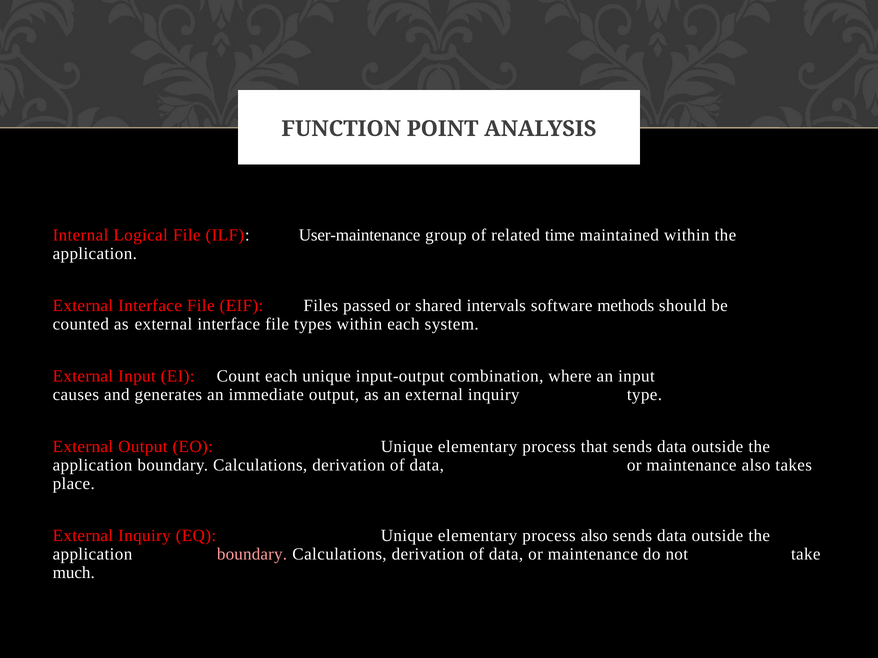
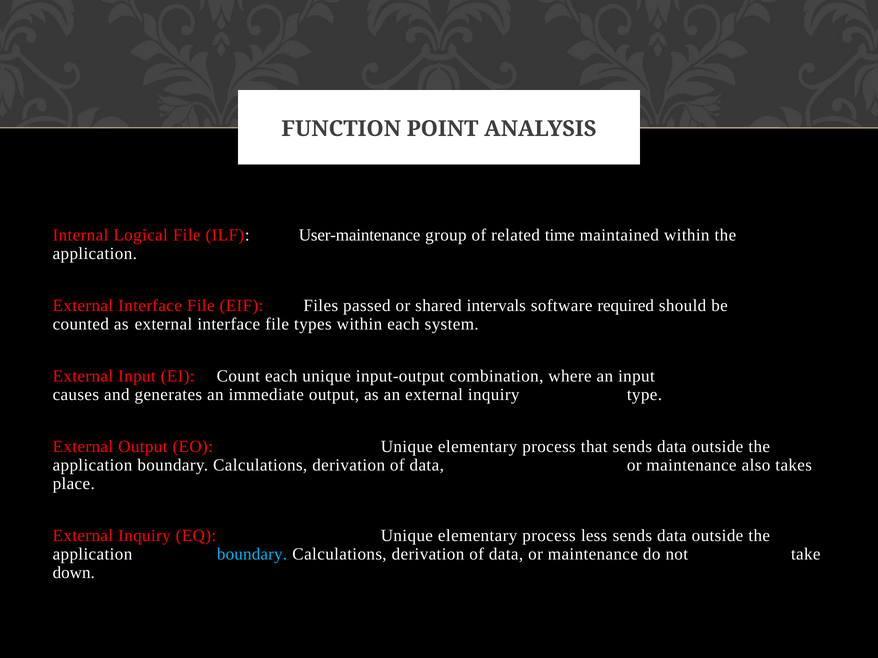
methods: methods -> required (626, 306)
process also: also -> less (594, 536)
boundary colour: pink -> light blue (252, 555)
much: much -> down (74, 573)
